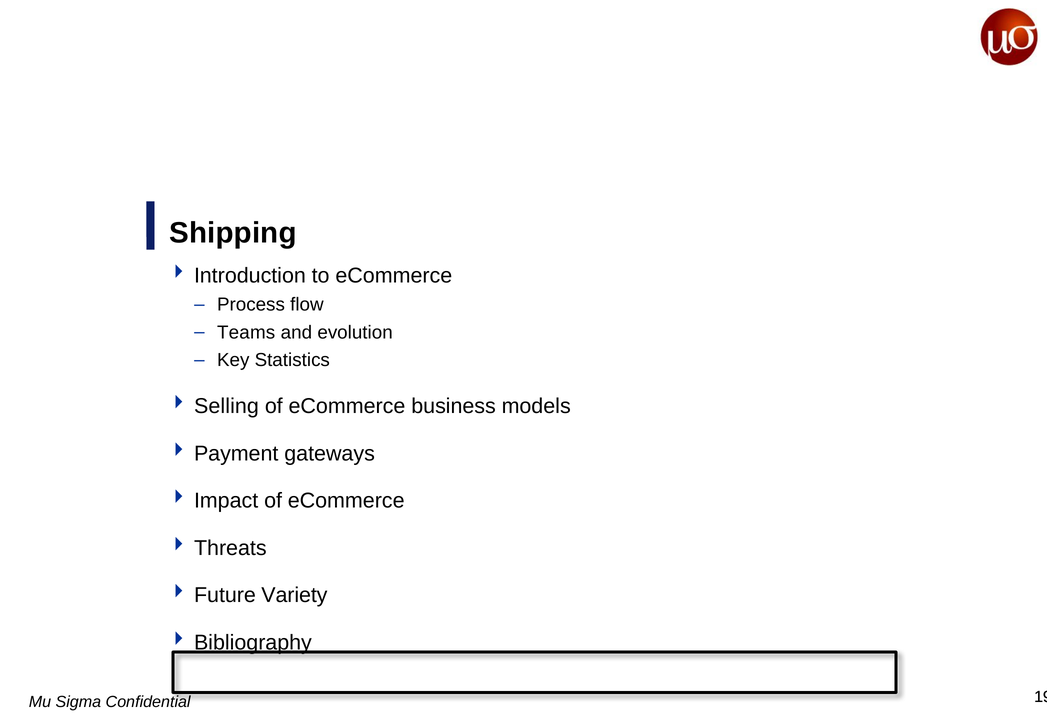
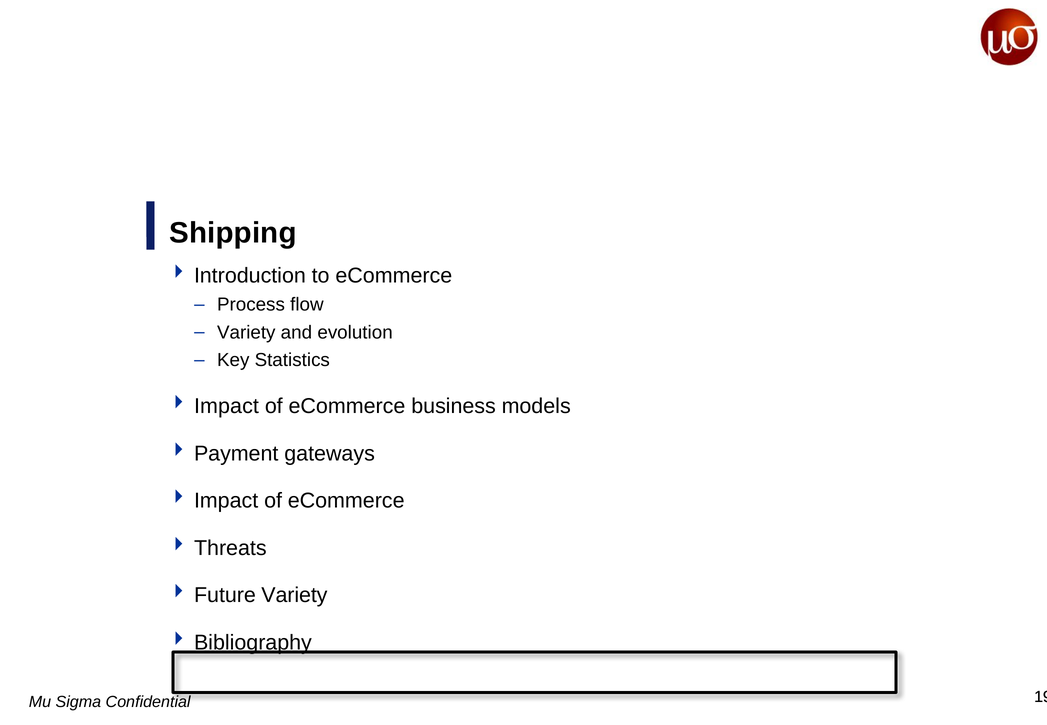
Teams: Teams -> Variety (246, 332)
Selling: Selling -> Impact (226, 406)
